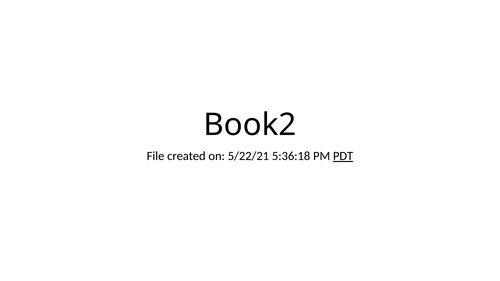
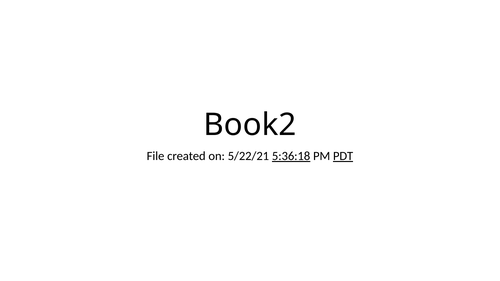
5:36:18 underline: none -> present (291, 156)
